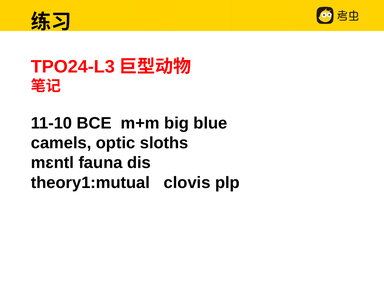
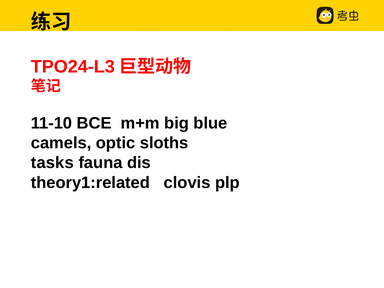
mɛntl: mɛntl -> tasks (52, 163)
theory1:mutual: theory1:mutual -> theory1:related (90, 183)
